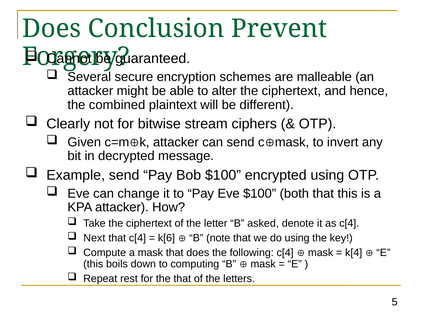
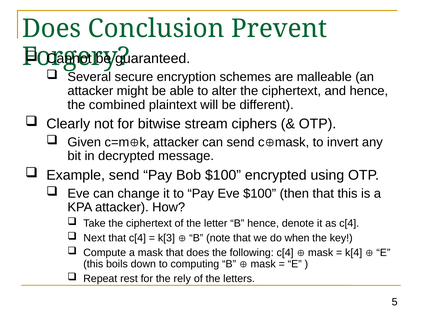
both: both -> then (294, 193)
B asked: asked -> hence (263, 223)
k[6: k[6 -> k[3 (166, 238)
do using: using -> when (297, 238)
the that: that -> rely (182, 278)
